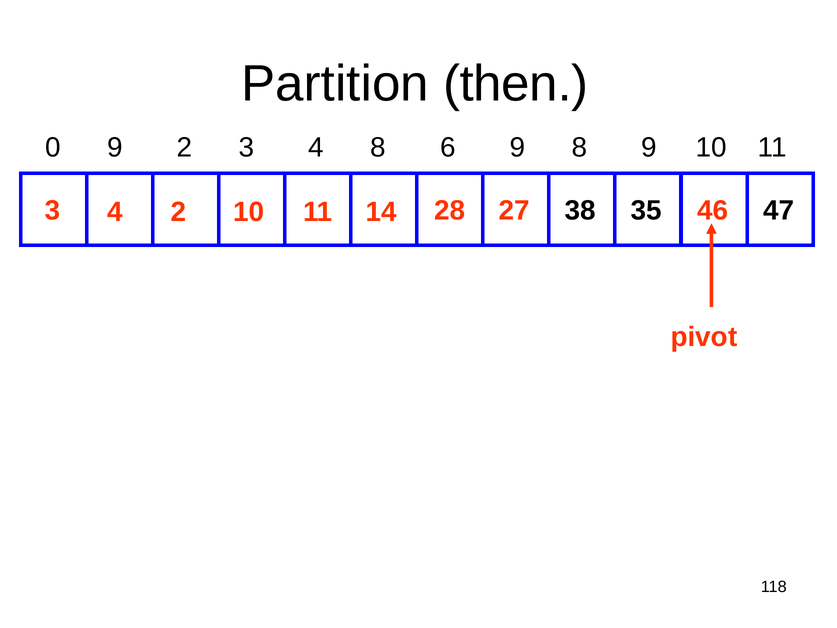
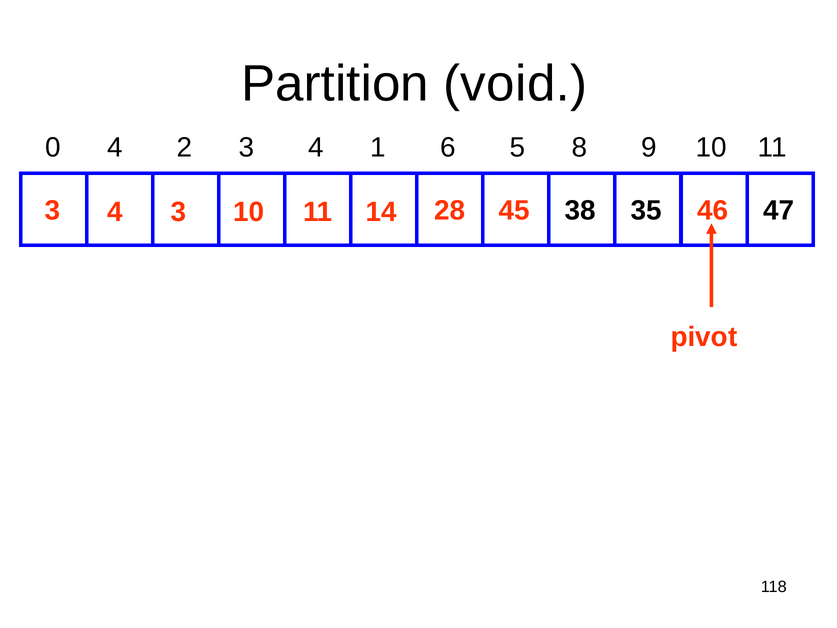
then: then -> void (515, 84)
0 9: 9 -> 4 (115, 147)
4 8: 8 -> 1 (378, 147)
6 9: 9 -> 5 (518, 147)
3 2: 2 -> 3 (178, 212)
27: 27 -> 45 (514, 210)
